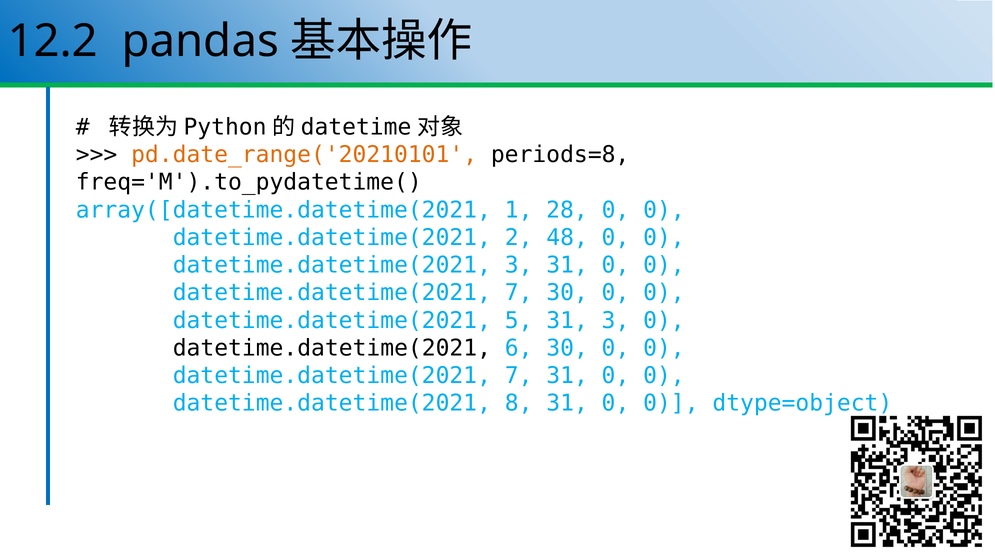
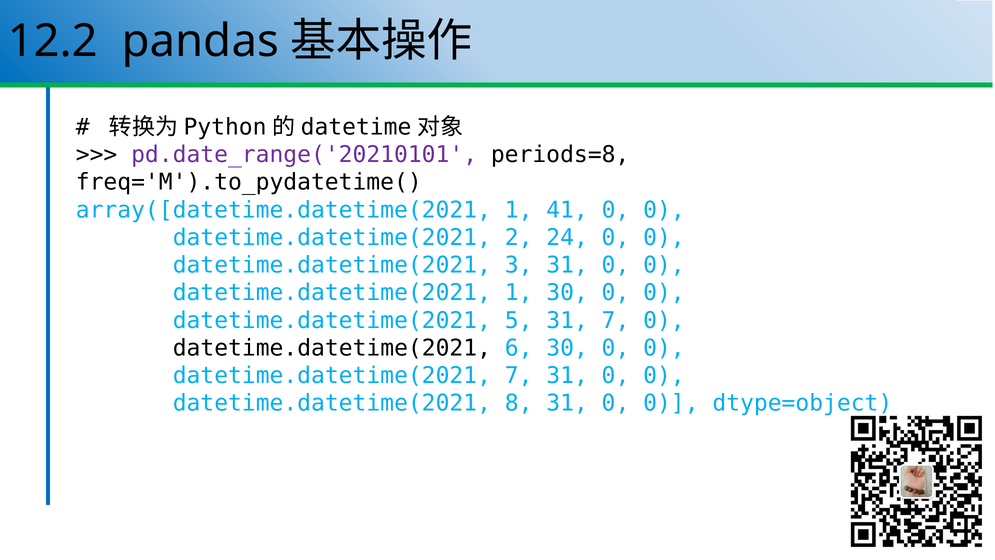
pd.date_range('20210101 colour: orange -> purple (304, 155)
28: 28 -> 41 (567, 210)
48: 48 -> 24 (567, 237)
7: 7 -> 1 (519, 293)
31 3: 3 -> 7 (615, 320)
